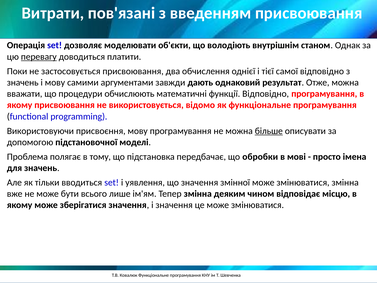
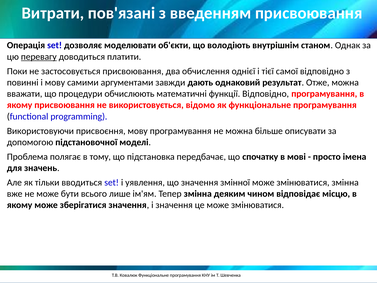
значень: значень -> повинні (23, 82)
більше underline: present -> none (269, 131)
обробки: обробки -> спочатку (260, 157)
